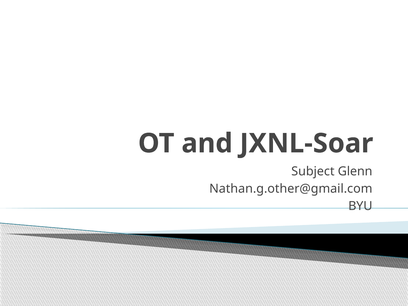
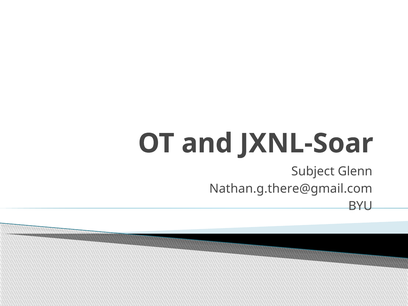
Nathan.g.other@gmail.com: Nathan.g.other@gmail.com -> Nathan.g.there@gmail.com (291, 189)
